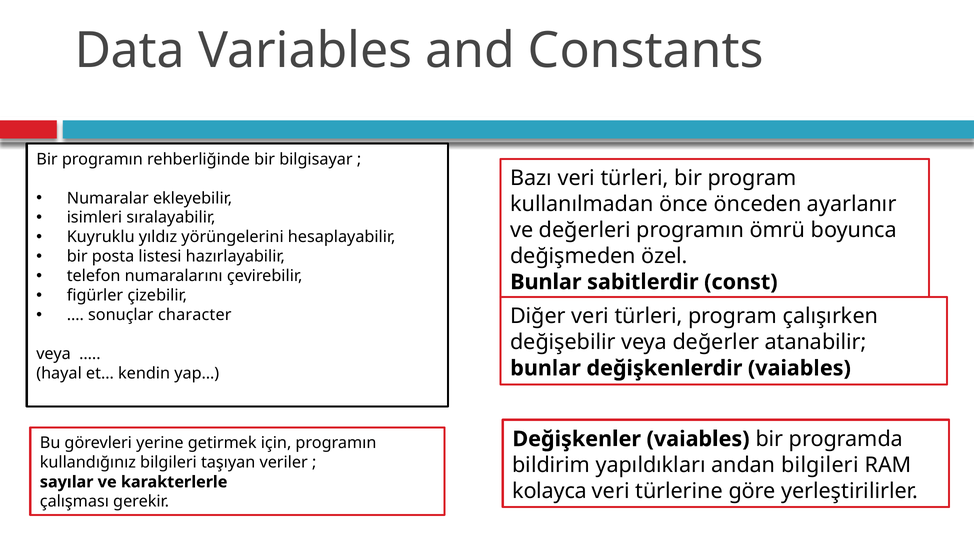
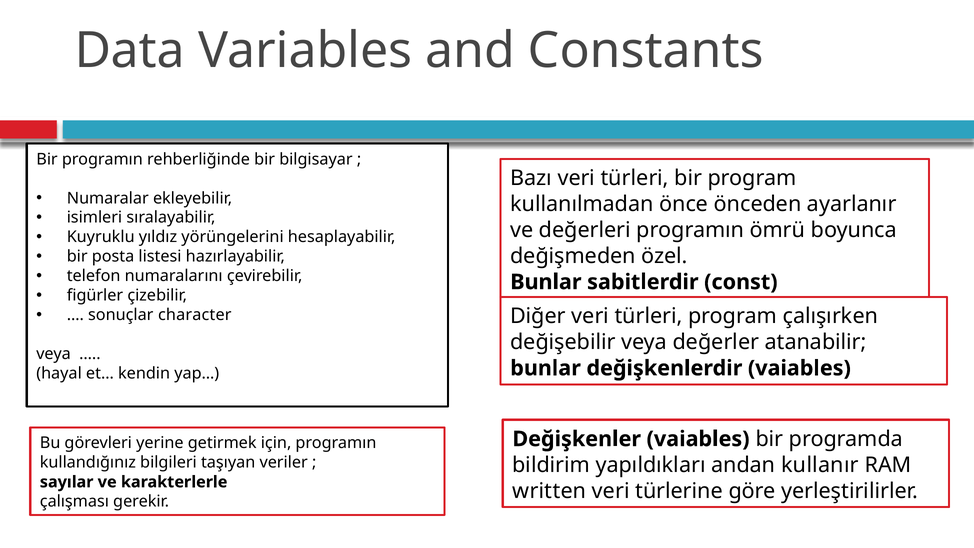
andan bilgileri: bilgileri -> kullanır (820, 465)
kolayca: kolayca -> written (549, 491)
